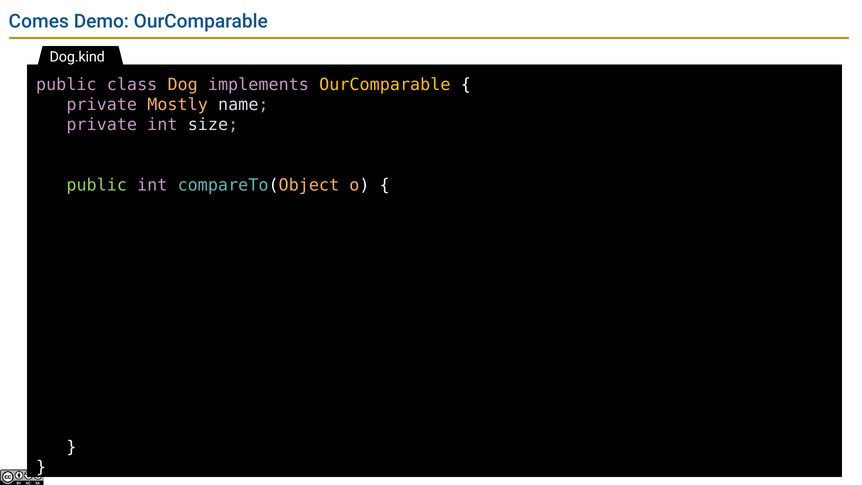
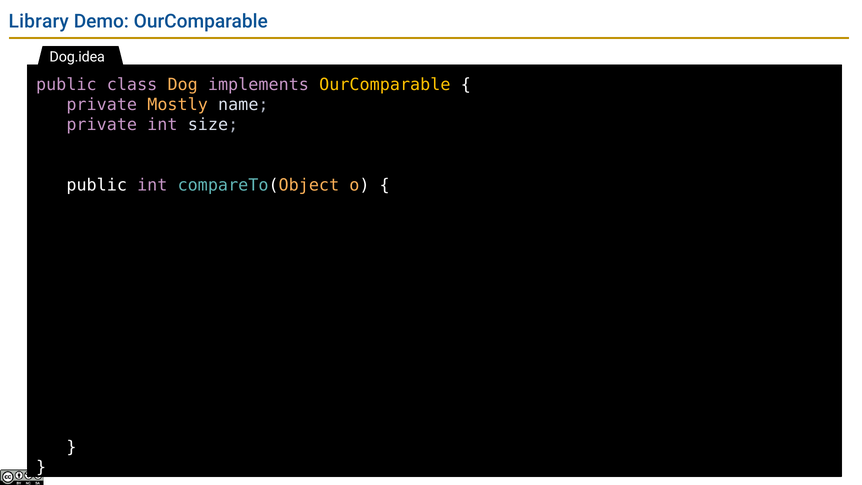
Comes: Comes -> Library (39, 21)
Dog.kind: Dog.kind -> Dog.idea (77, 57)
public colour: light green -> white (97, 185)
